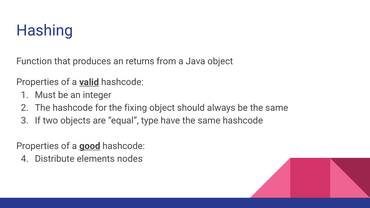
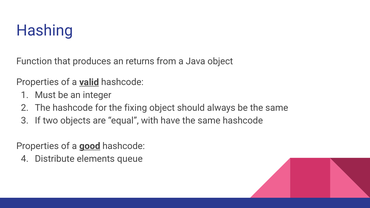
type: type -> with (150, 121)
nodes: nodes -> queue (130, 159)
